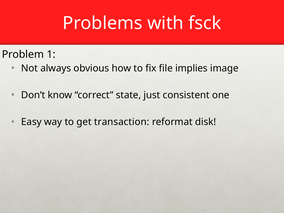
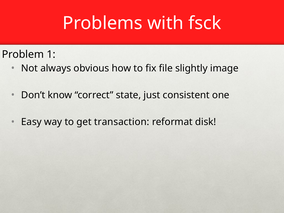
implies: implies -> slightly (191, 68)
